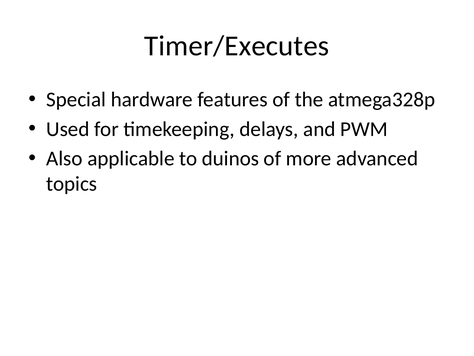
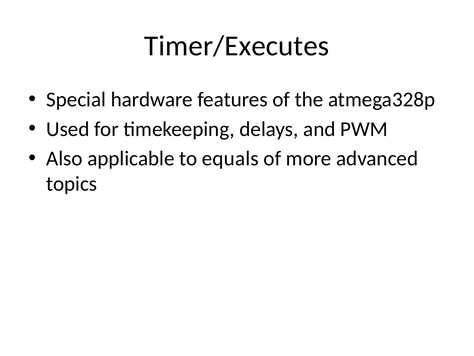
duinos: duinos -> equals (230, 158)
